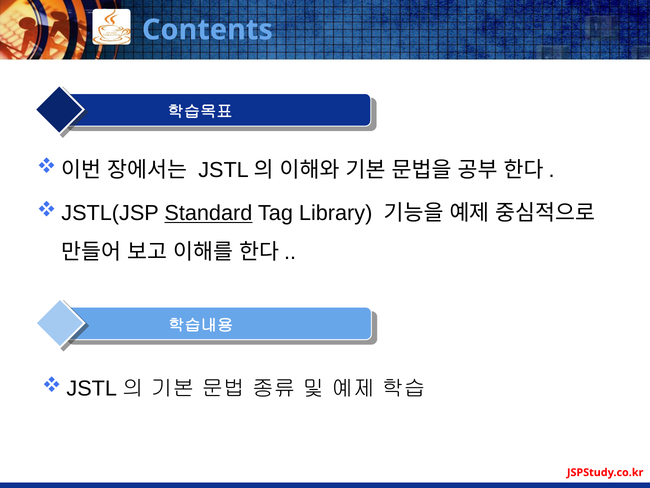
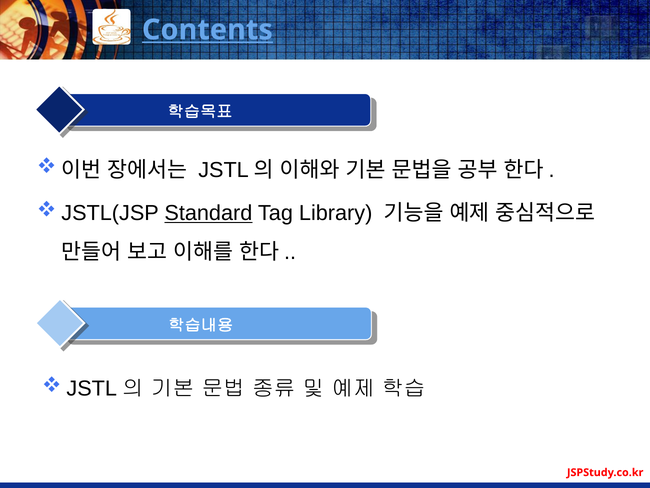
Contents underline: none -> present (207, 30)
